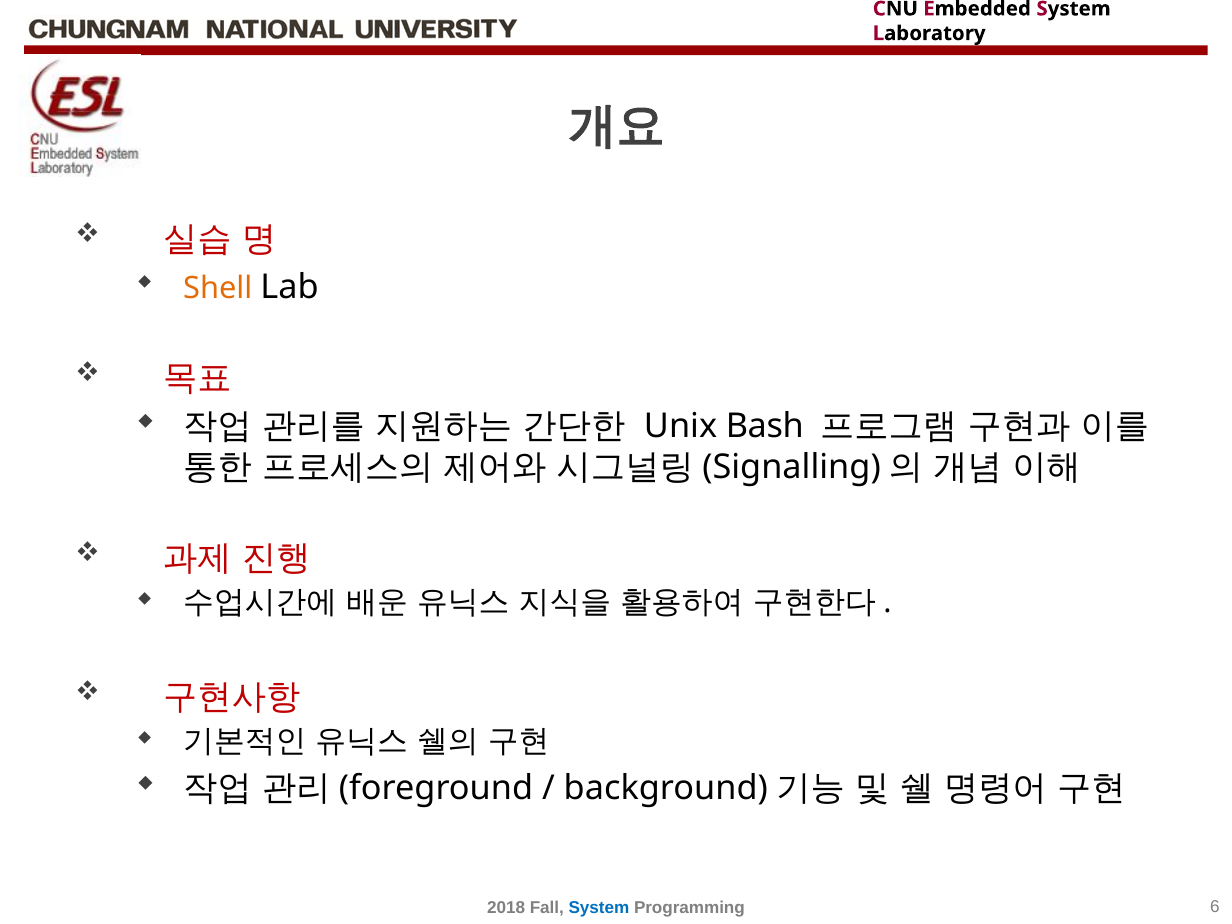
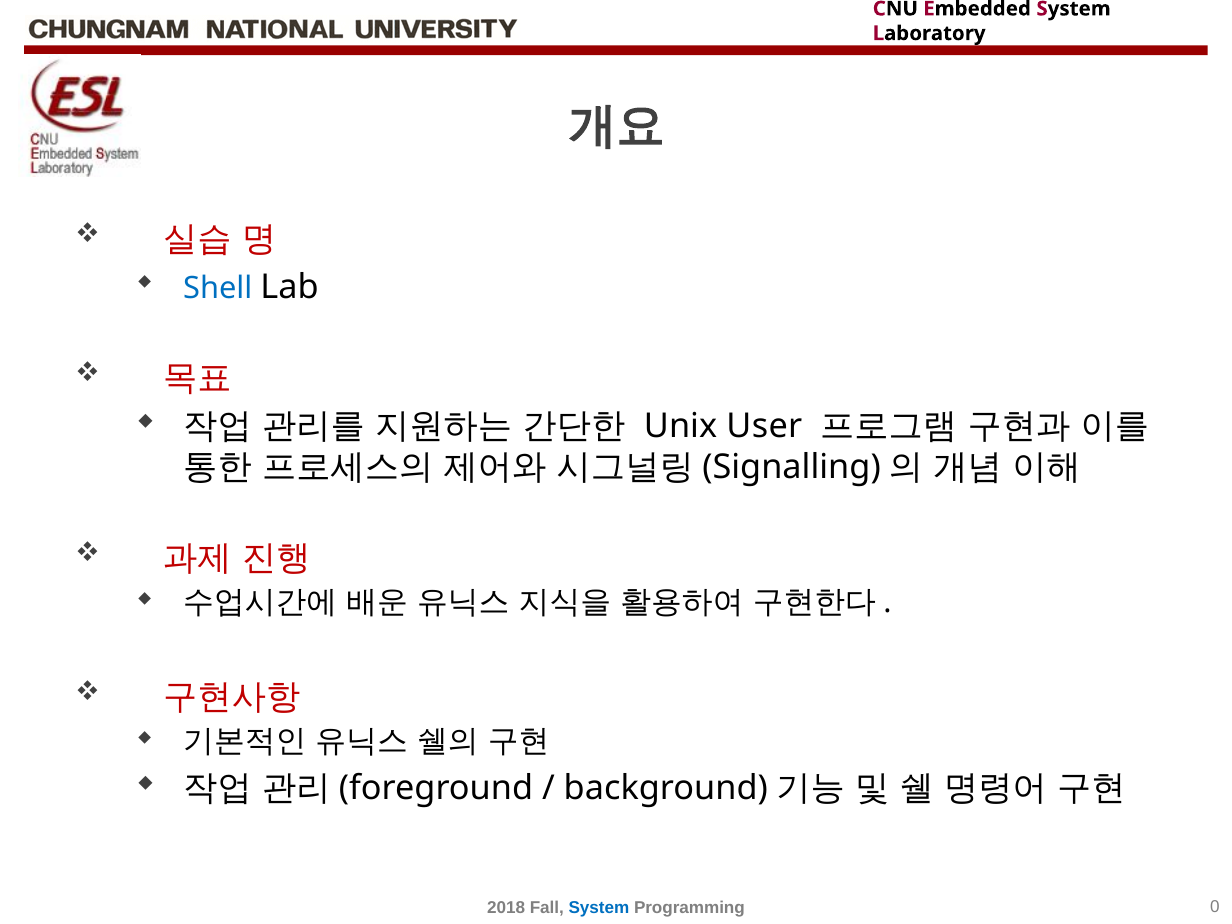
Shell colour: orange -> blue (218, 288)
Bash: Bash -> User (764, 426)
6: 6 -> 0 (1215, 907)
